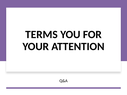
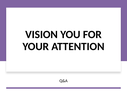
TERMS: TERMS -> VISION (42, 35)
